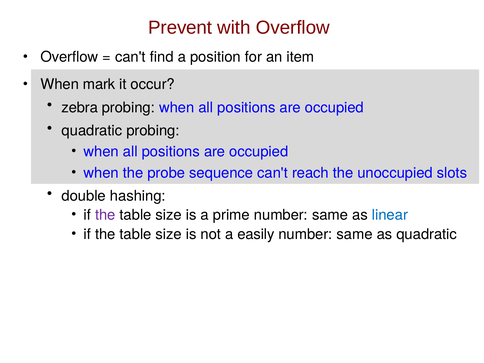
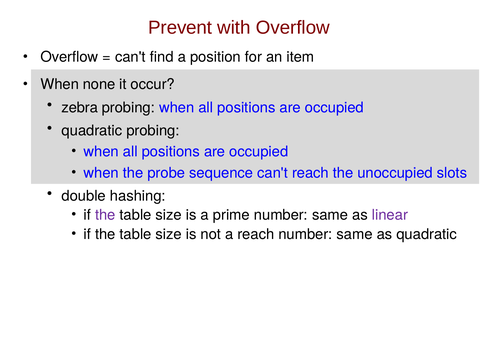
mark: mark -> none (99, 84)
linear colour: blue -> purple (390, 215)
a easily: easily -> reach (256, 234)
